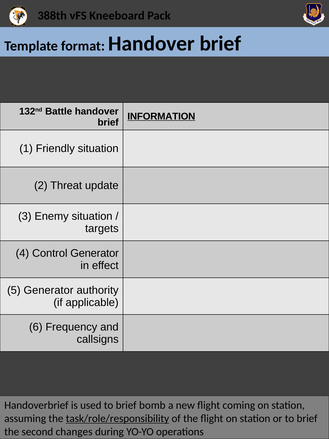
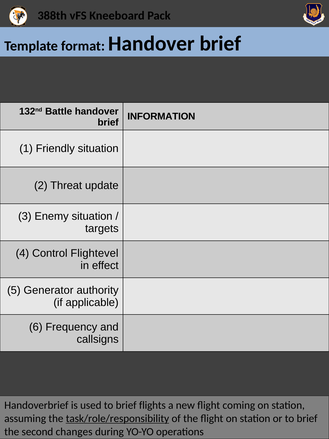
INFORMATION underline: present -> none (161, 116)
Control Generator: Generator -> Flightevel (94, 253)
bomb: bomb -> flights (152, 405)
